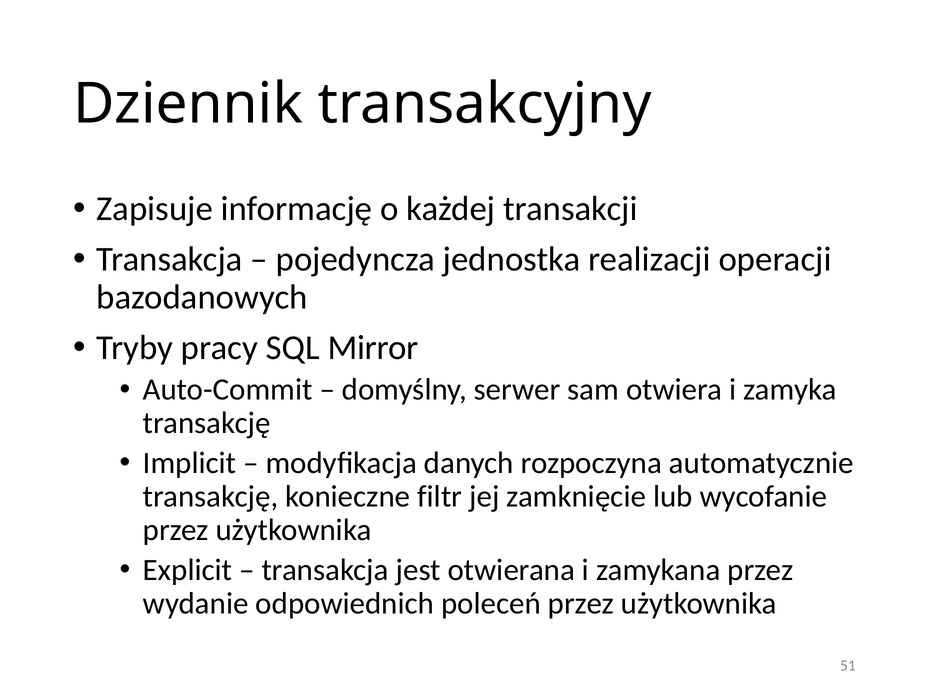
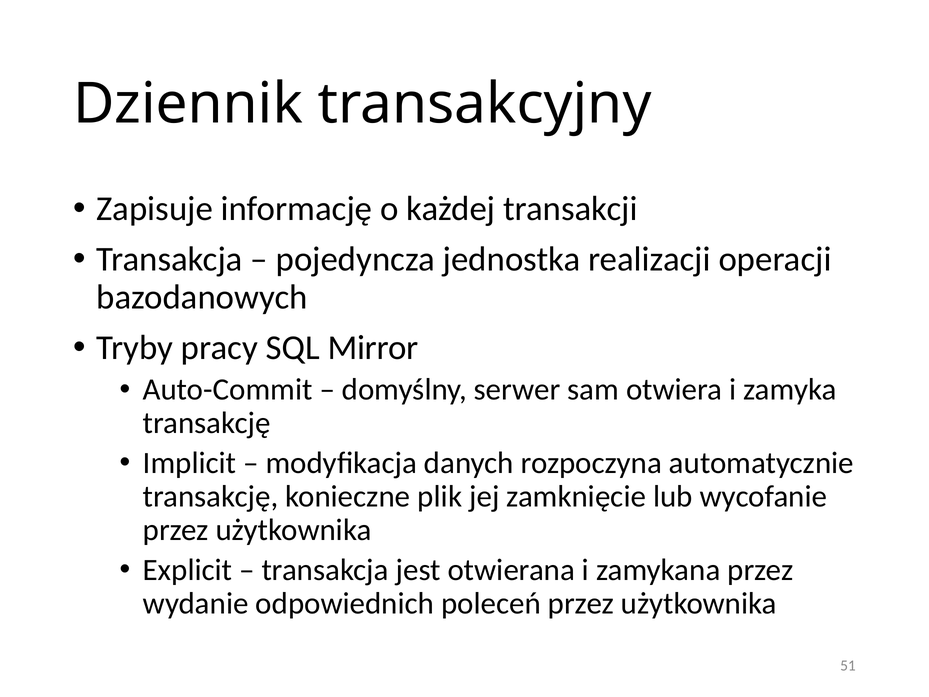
filtr: filtr -> plik (440, 496)
